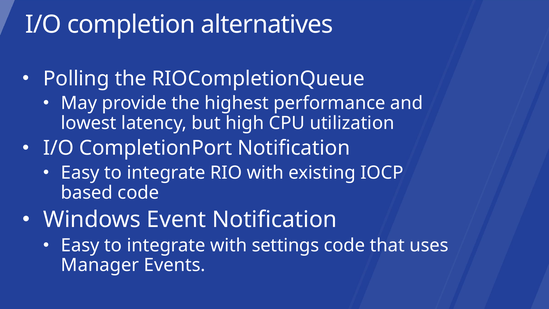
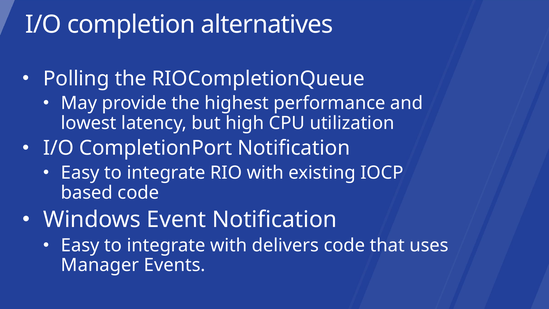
settings: settings -> delivers (285, 245)
